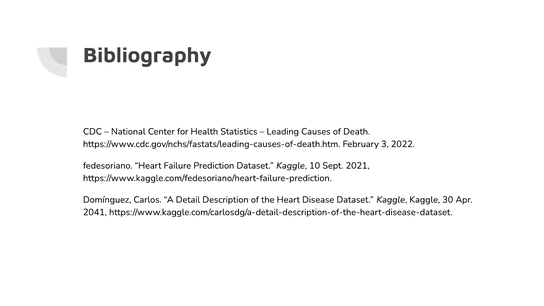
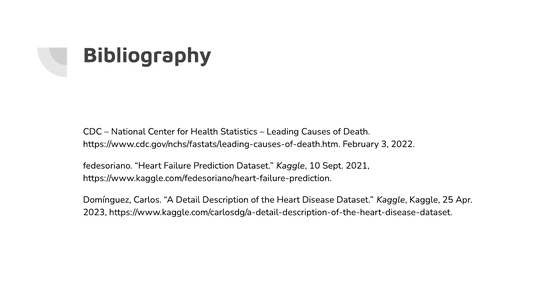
30: 30 -> 25 (448, 200)
2041: 2041 -> 2023 (95, 212)
